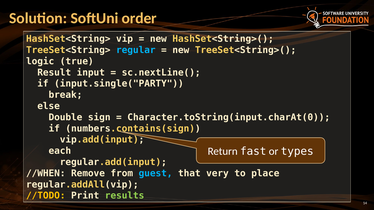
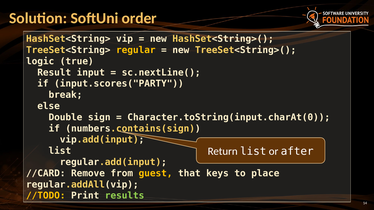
regular colour: light blue -> yellow (136, 50)
input.single("PARTY: input.single("PARTY -> input.scores("PARTY (119, 84)
each: each -> list (60, 151)
Return fast: fast -> list (253, 152)
types: types -> after (297, 152)
//WHEN: //WHEN -> //CARD (46, 174)
guest colour: light blue -> yellow (156, 174)
very: very -> keys (217, 174)
